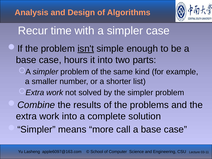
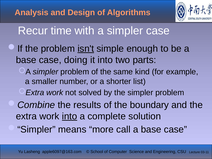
hours: hours -> doing (76, 60)
problems: problems -> boundary (149, 105)
into underline: none -> present (70, 116)
